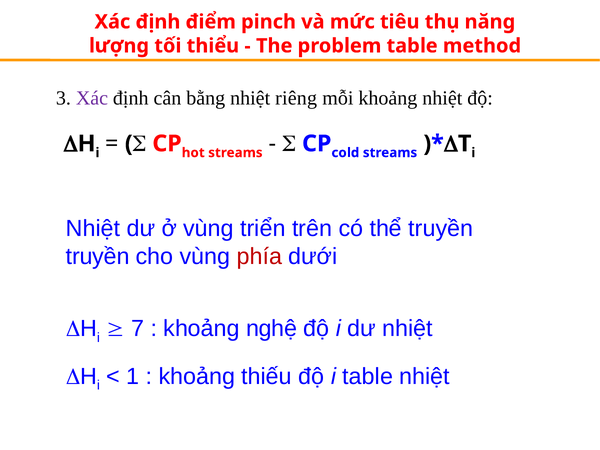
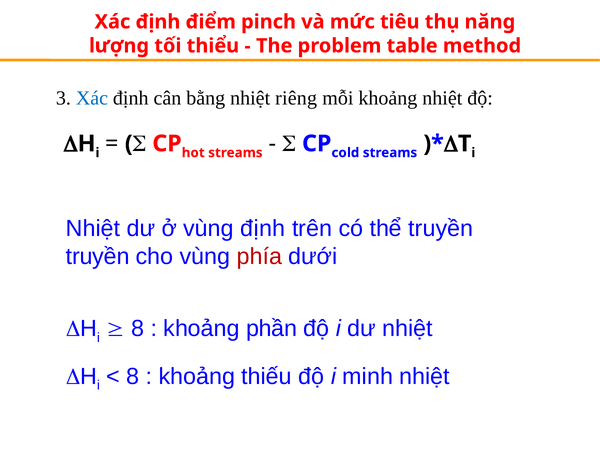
Xác colour: purple -> blue (92, 98)
vùng triển: triển -> định (263, 229)
7: 7 -> 8 (138, 329)
nghệ: nghệ -> phần (272, 329)
1: 1 -> 8 (133, 376)
i table: table -> minh (368, 376)
